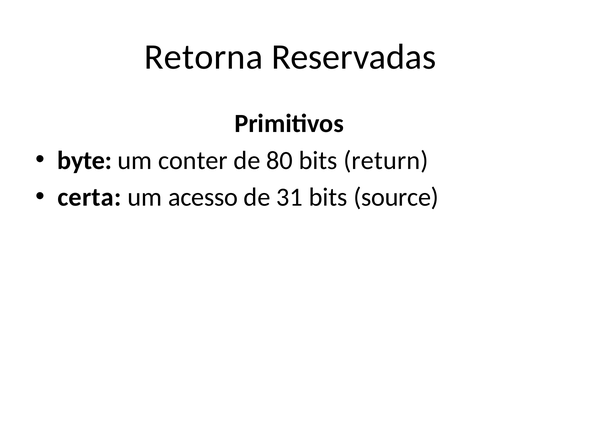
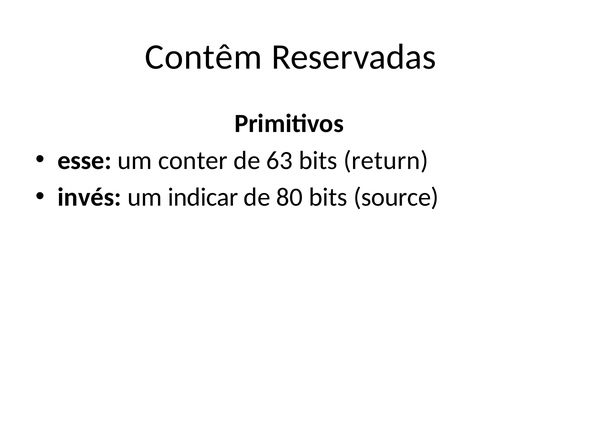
Retorna: Retorna -> Contêm (204, 57)
byte: byte -> esse (85, 160)
80: 80 -> 63 (280, 160)
certa: certa -> invés (89, 197)
acesso: acesso -> indicar (203, 197)
31: 31 -> 80 (290, 197)
